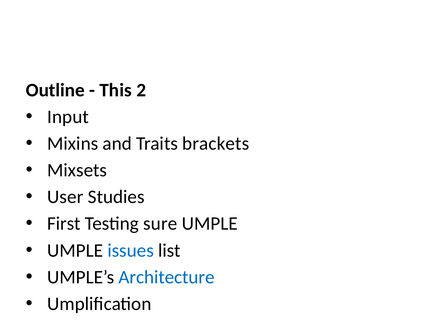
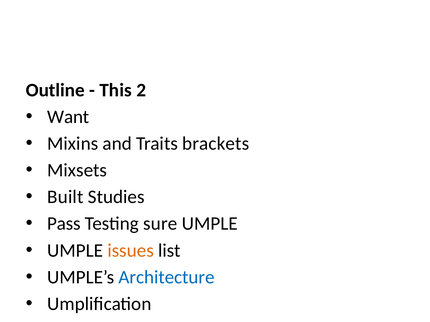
Input: Input -> Want (68, 117)
User: User -> Built (65, 197)
First: First -> Pass (64, 224)
issues colour: blue -> orange (131, 251)
